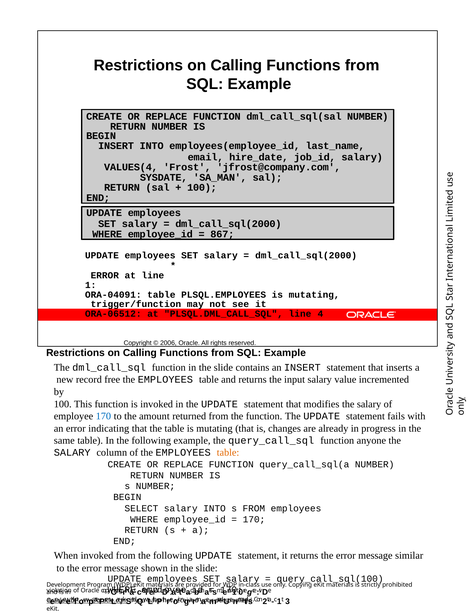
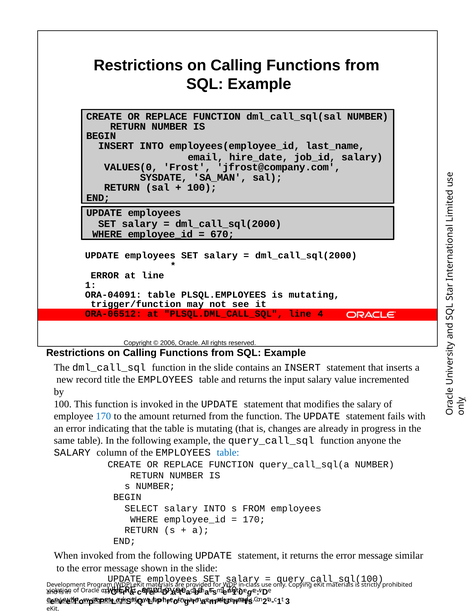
VALUES(4: VALUES(4 -> VALUES(0 (131, 167)
867: 867 -> 670 (222, 234)
free: free -> title (112, 380)
table colour: orange -> blue (228, 453)
